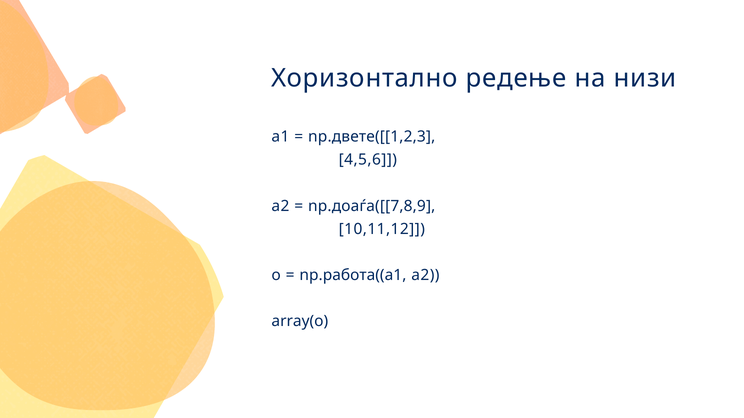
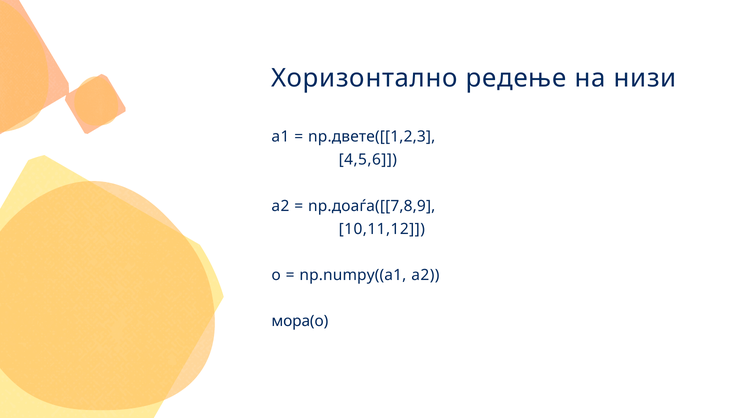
np.работа((a1: np.работа((a1 -> np.numpy((a1 (353, 276)
array(o: array(o -> мора(o (300, 322)
